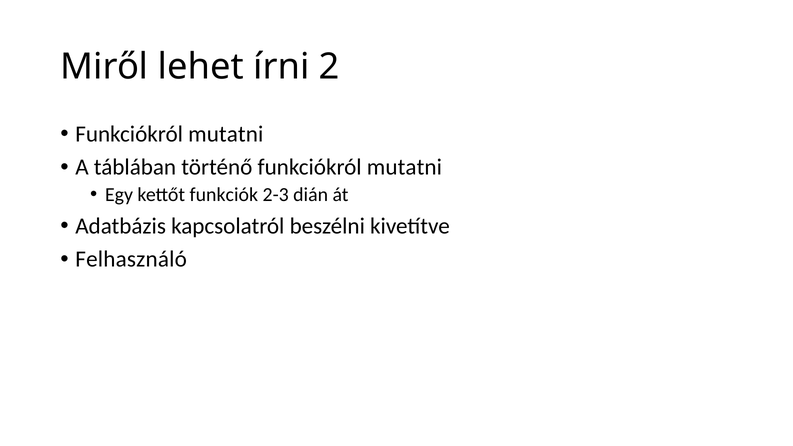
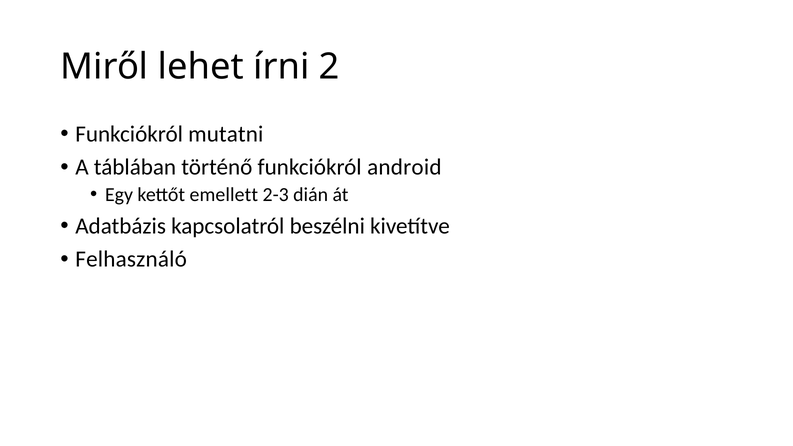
történő funkciókról mutatni: mutatni -> android (404, 167)
funkciók: funkciók -> emellett (224, 195)
